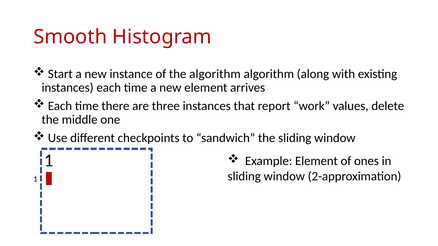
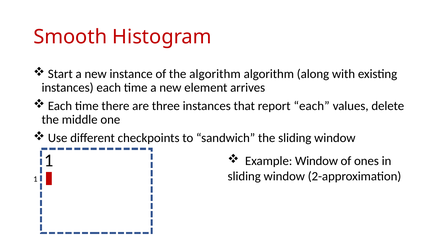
report work: work -> each (312, 106)
Example Element: Element -> Window (316, 161)
